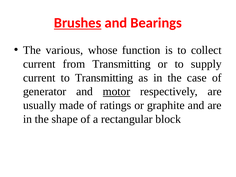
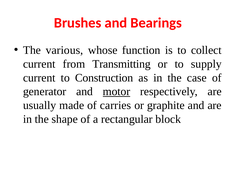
Brushes underline: present -> none (78, 23)
to Transmitting: Transmitting -> Construction (104, 78)
ratings: ratings -> carries (116, 105)
